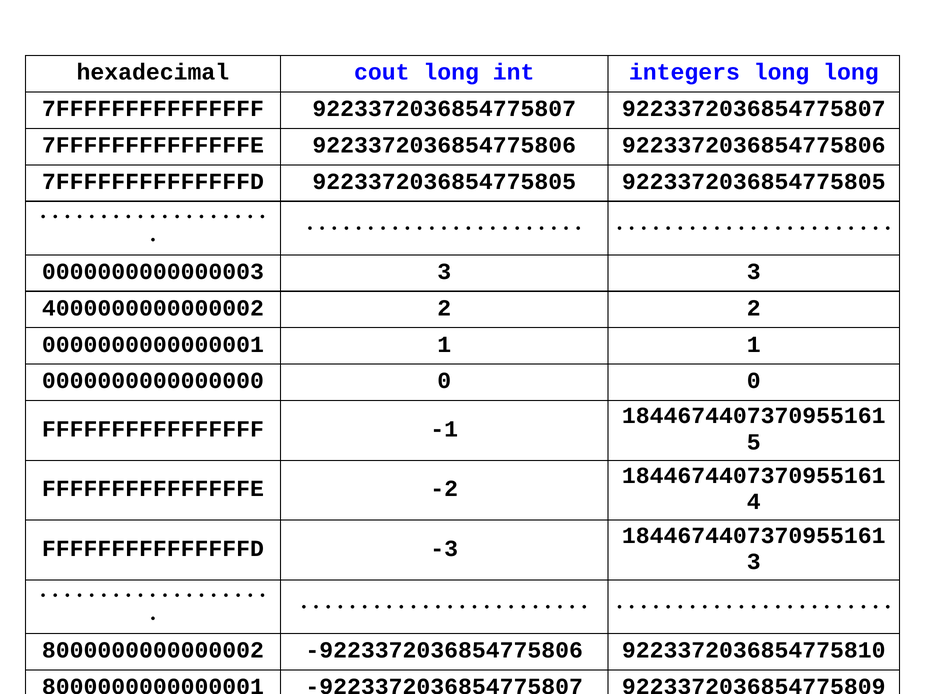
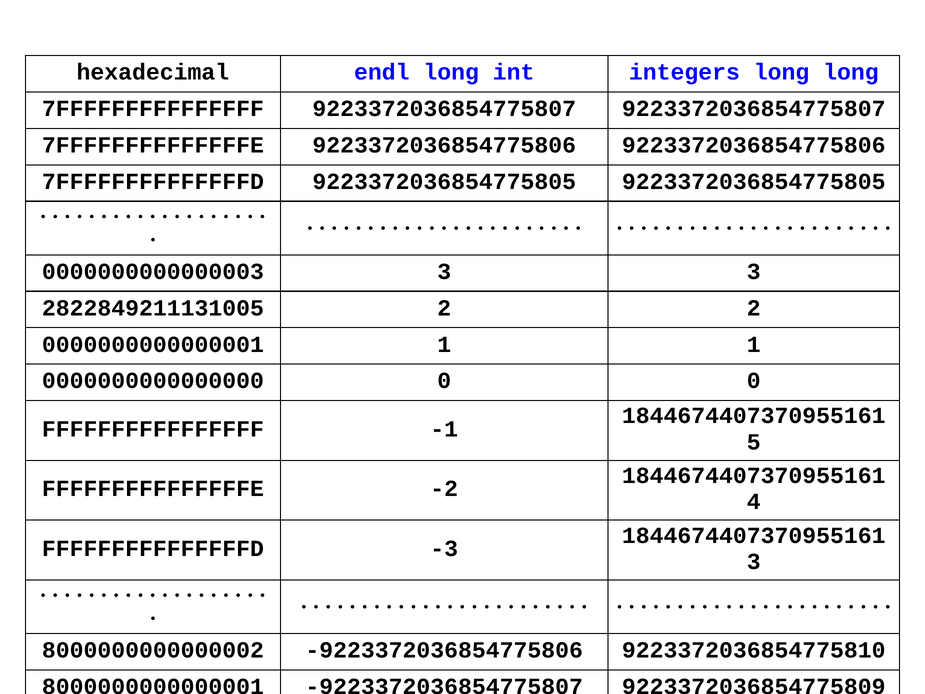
cout: cout -> endl (382, 72)
4000000000000002: 4000000000000002 -> 2822849211131005 (153, 308)
